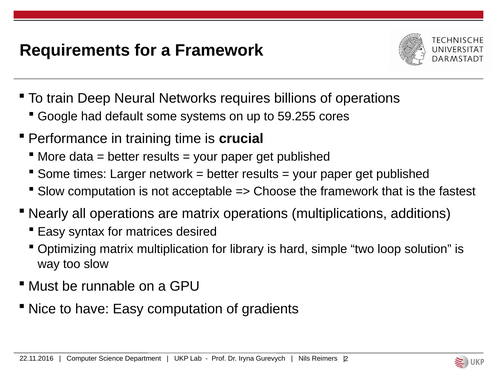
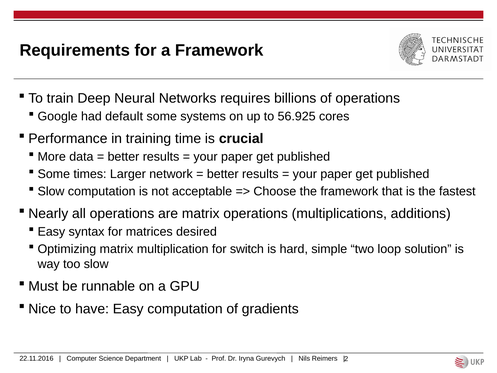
59.255: 59.255 -> 56.925 (297, 116)
library: library -> switch (247, 249)
